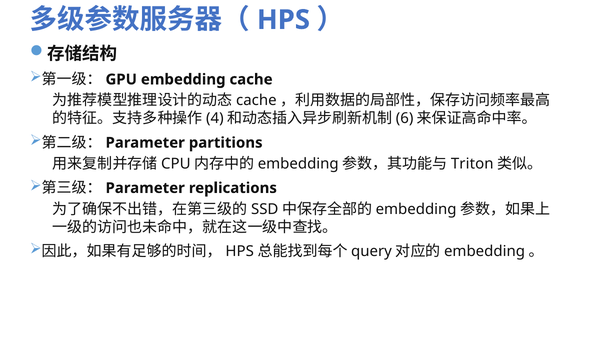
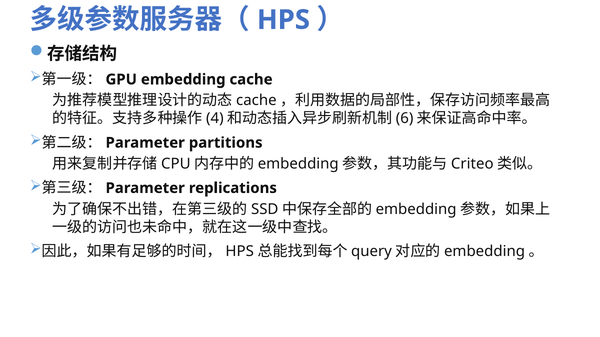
Triton: Triton -> Criteo (472, 164)
